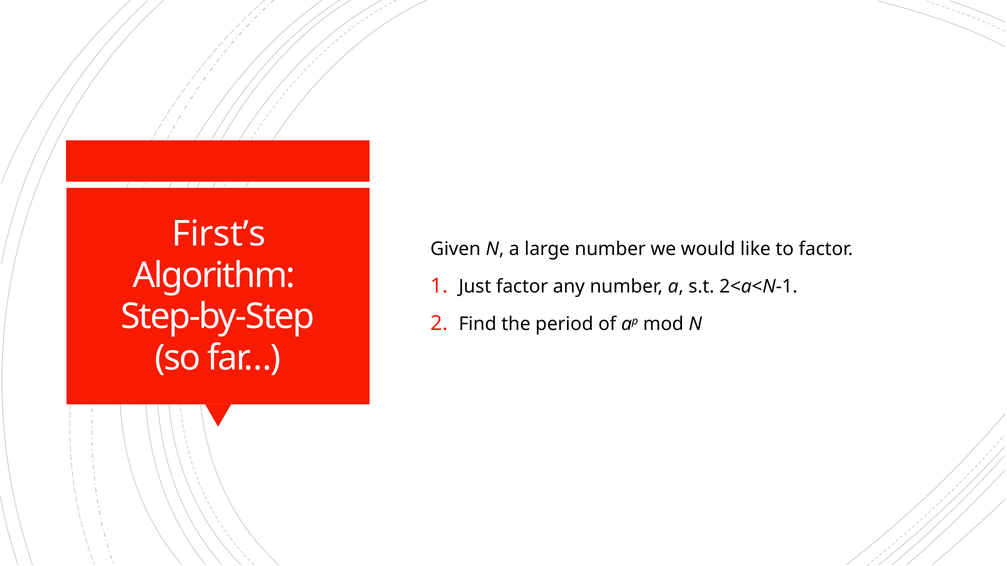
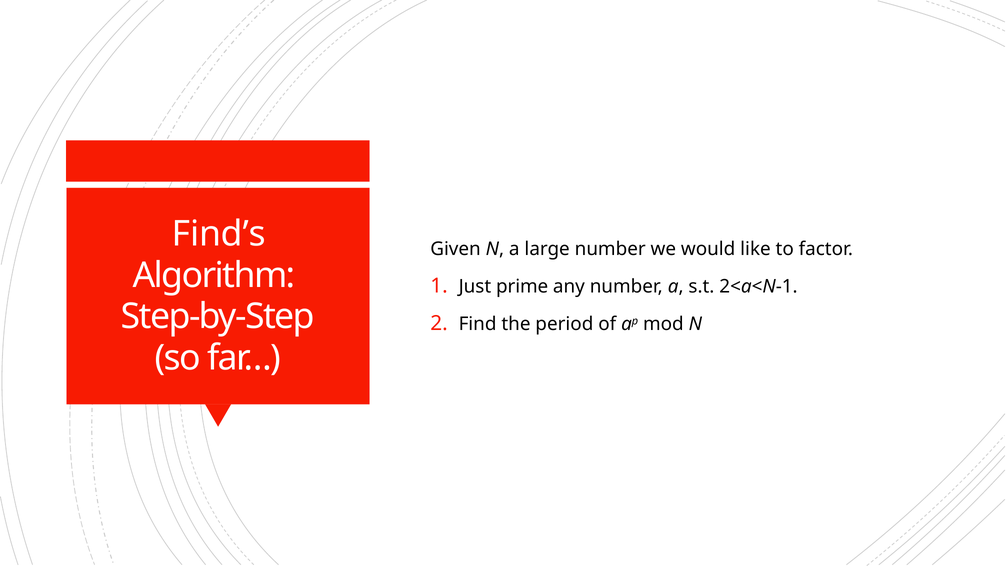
First’s: First’s -> Find’s (219, 234)
Just factor: factor -> prime (522, 287)
